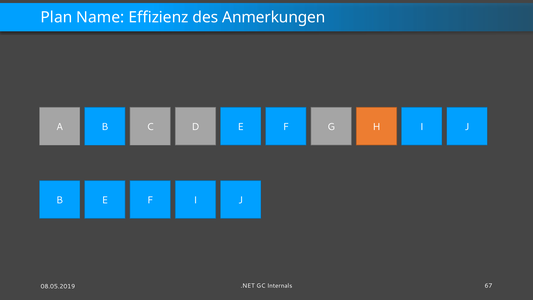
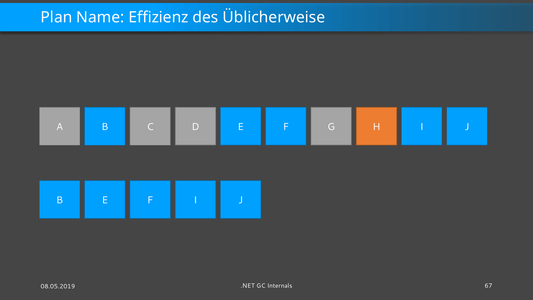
Anmerkungen: Anmerkungen -> Üblicherweise (274, 17)
